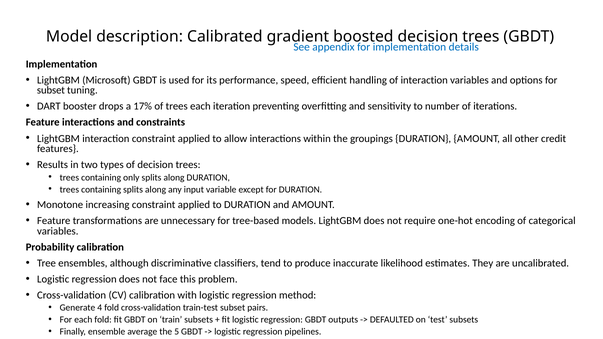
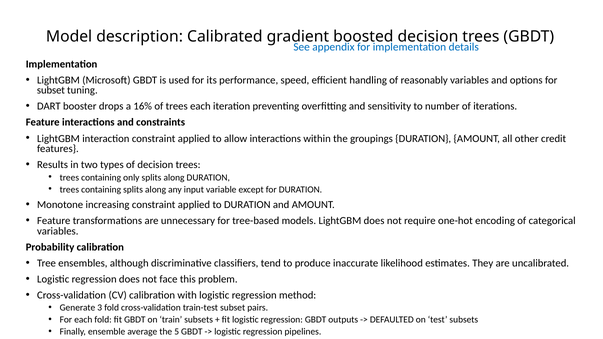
of interaction: interaction -> reasonably (424, 80)
17%: 17% -> 16% (143, 107)
4: 4 -> 3 (100, 308)
